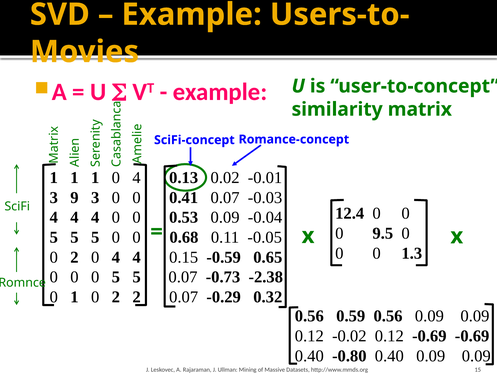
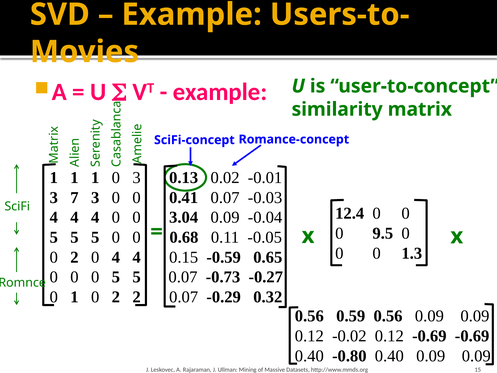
1 0 4: 4 -> 3 (137, 178)
9: 9 -> 7 (74, 197)
0.53: 0.53 -> 3.04 (184, 217)
-2.38: -2.38 -> -0.27 (266, 277)
